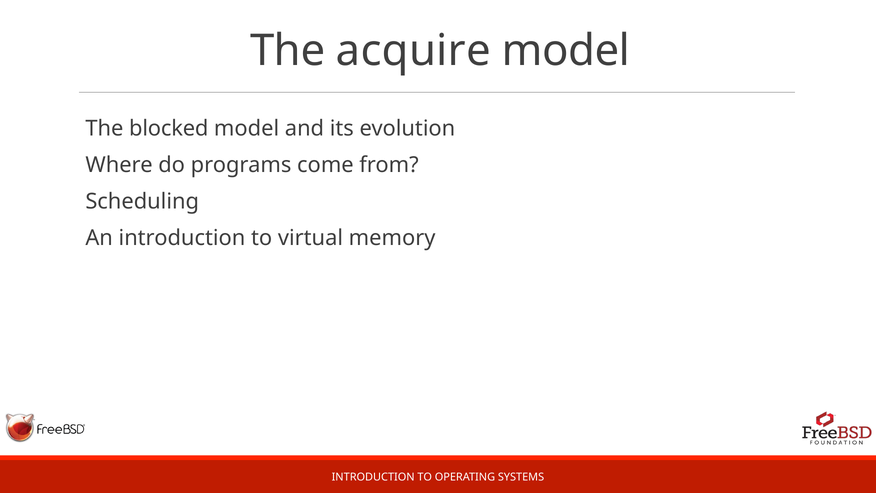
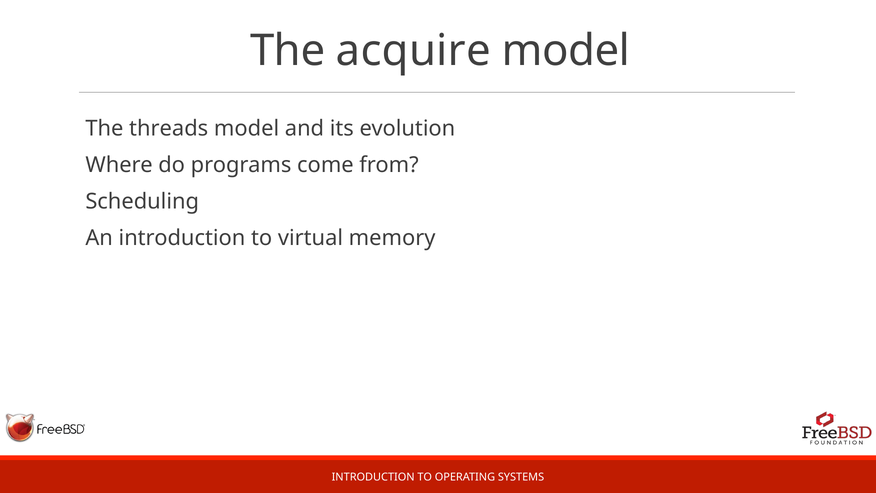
blocked: blocked -> threads (169, 129)
